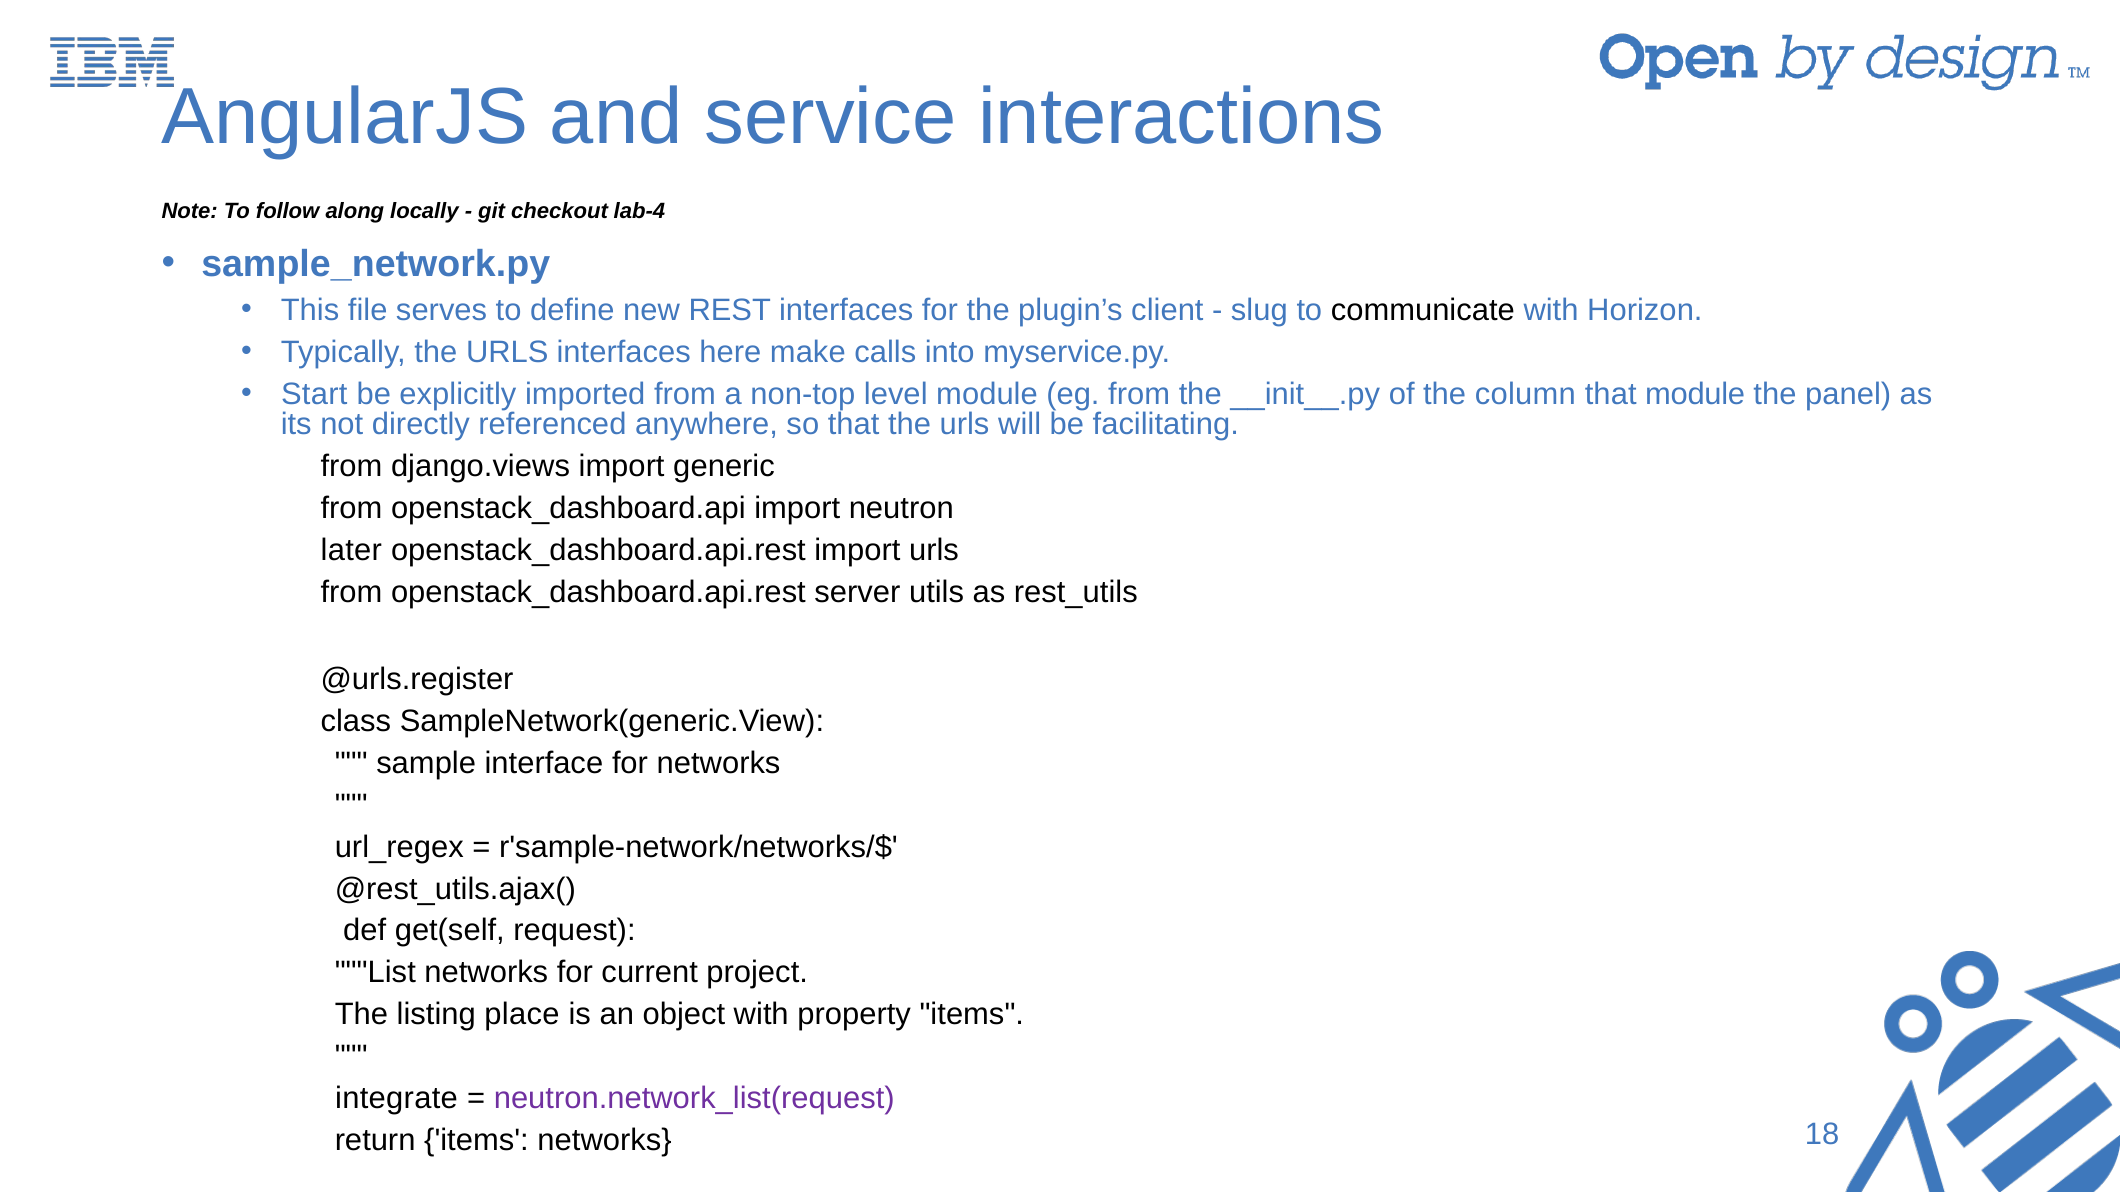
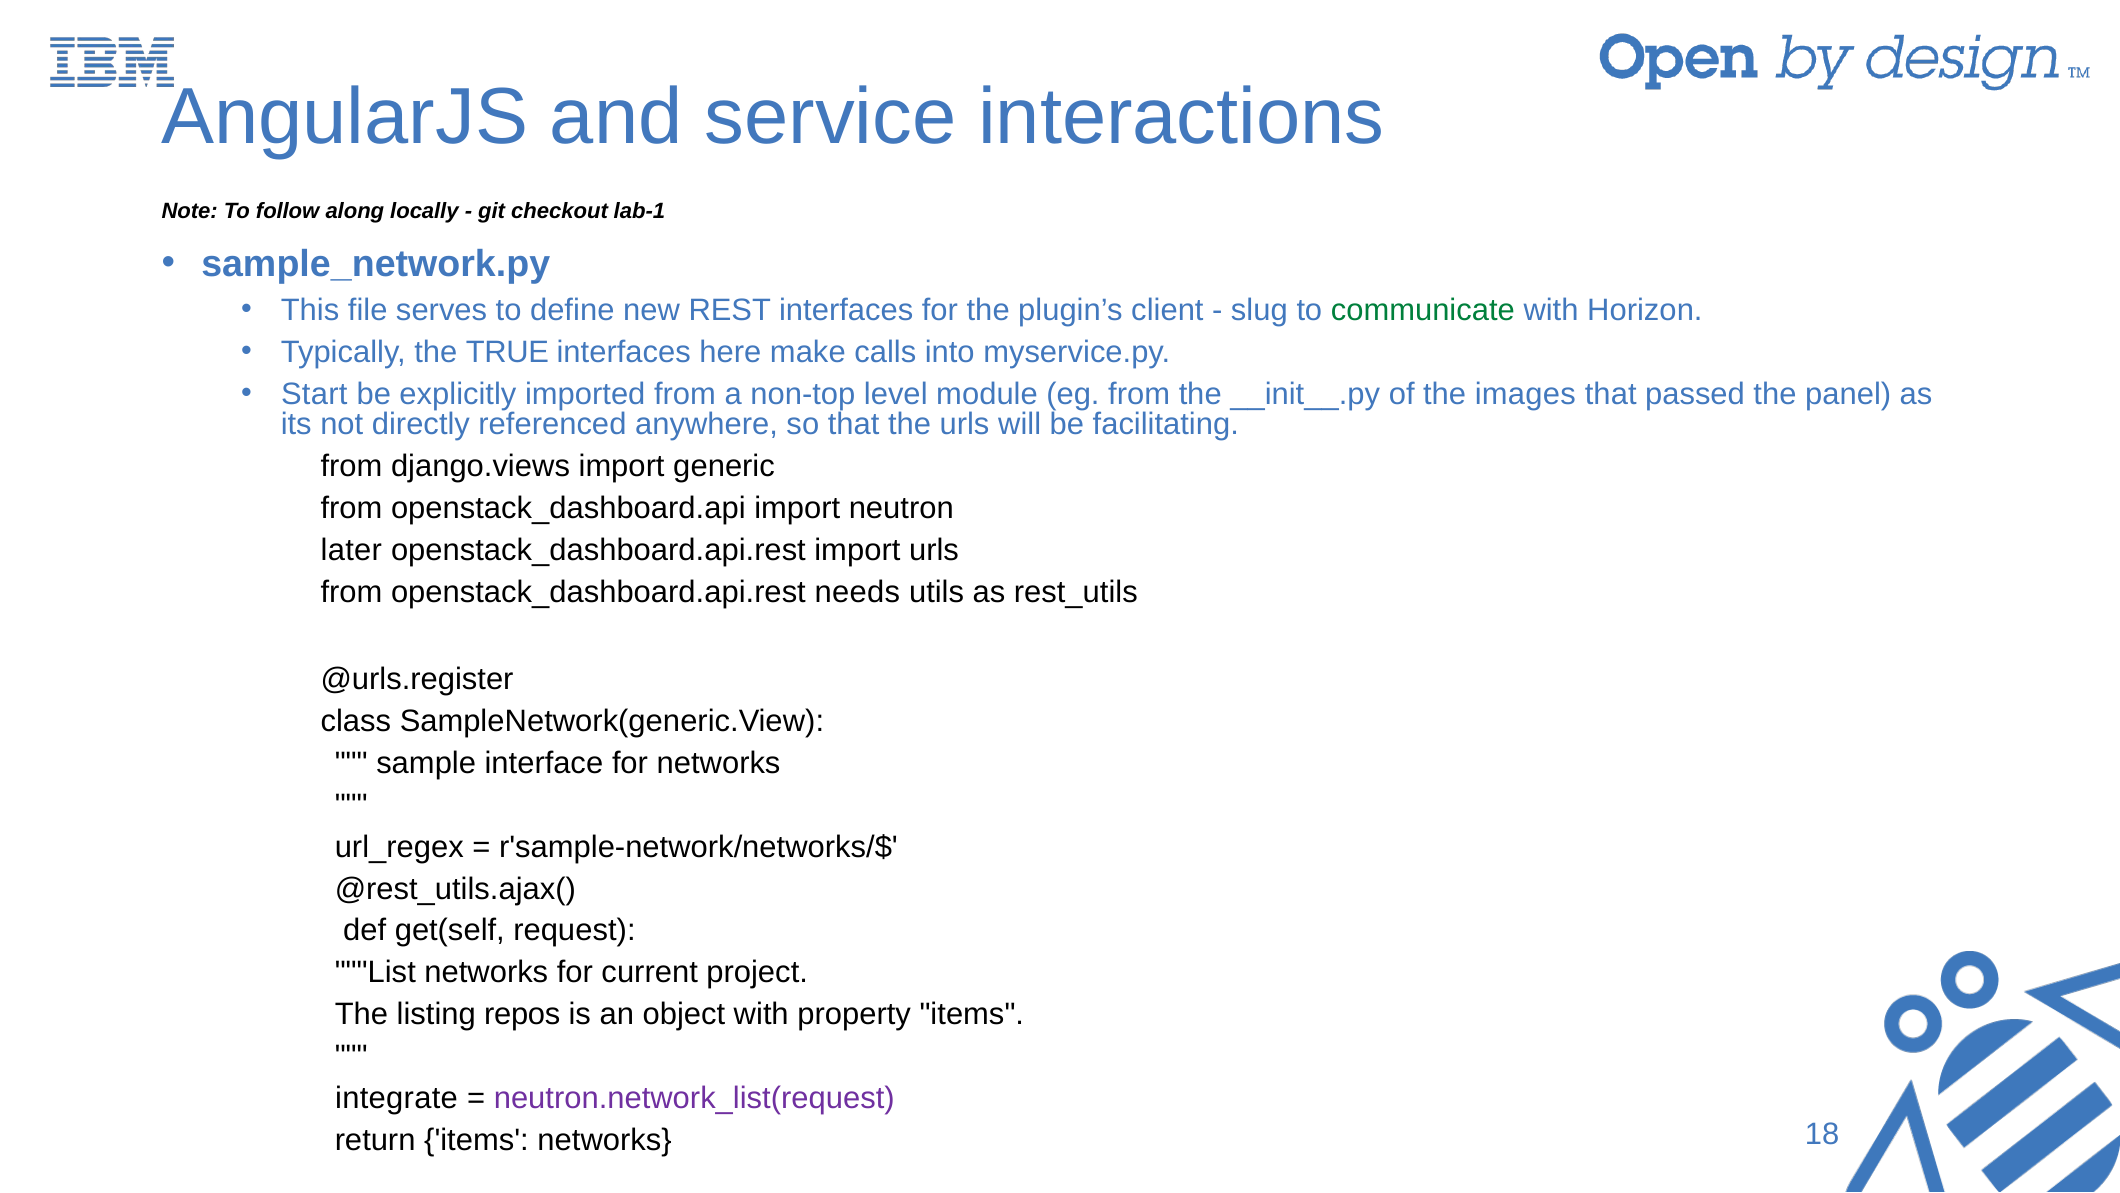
lab-4: lab-4 -> lab-1 (639, 211)
communicate colour: black -> green (1423, 310)
Typically the URLS: URLS -> TRUE (507, 352)
column: column -> images (1525, 394)
that module: module -> passed (1695, 394)
server: server -> needs (857, 592)
place: place -> repos (522, 1014)
